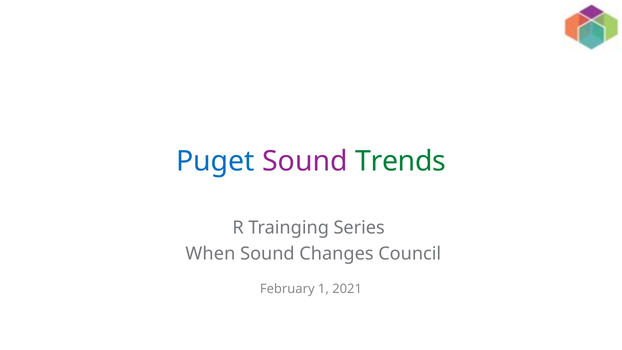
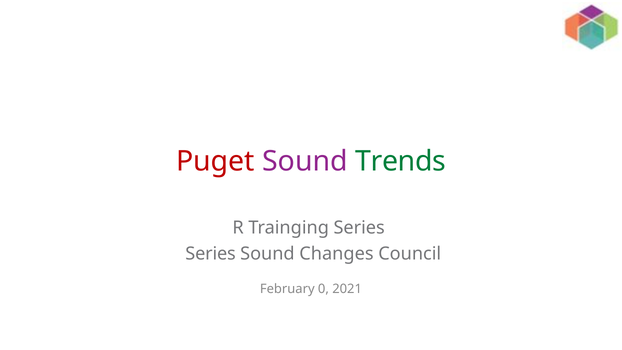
Puget colour: blue -> red (215, 161)
When: When -> Series (211, 254)
1: 1 -> 0 (323, 289)
